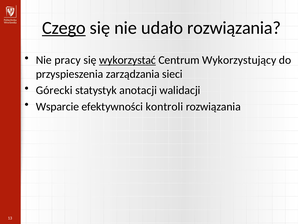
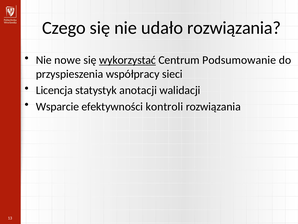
Czego underline: present -> none (64, 28)
pracy: pracy -> nowe (68, 60)
Wykorzystujący: Wykorzystujący -> Podsumowanie (239, 60)
zarządzania: zarządzania -> współpracy (133, 74)
Górecki: Górecki -> Licencja (54, 90)
